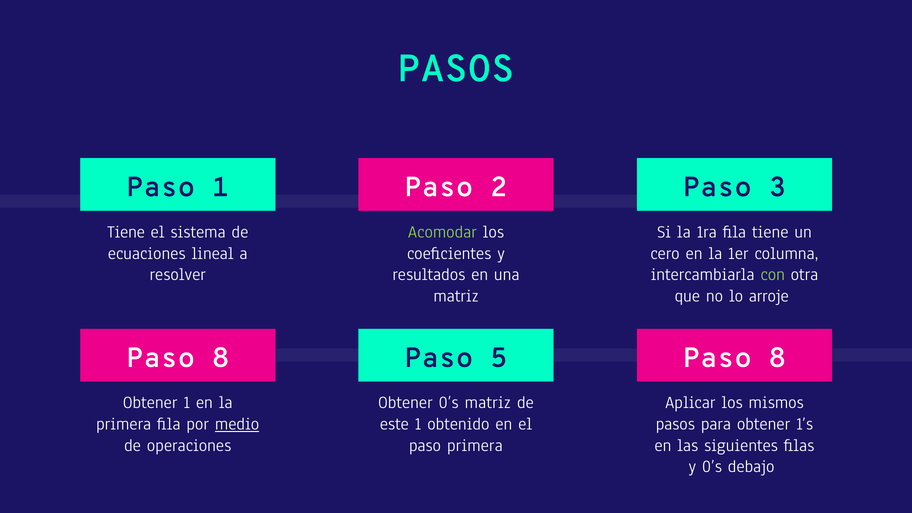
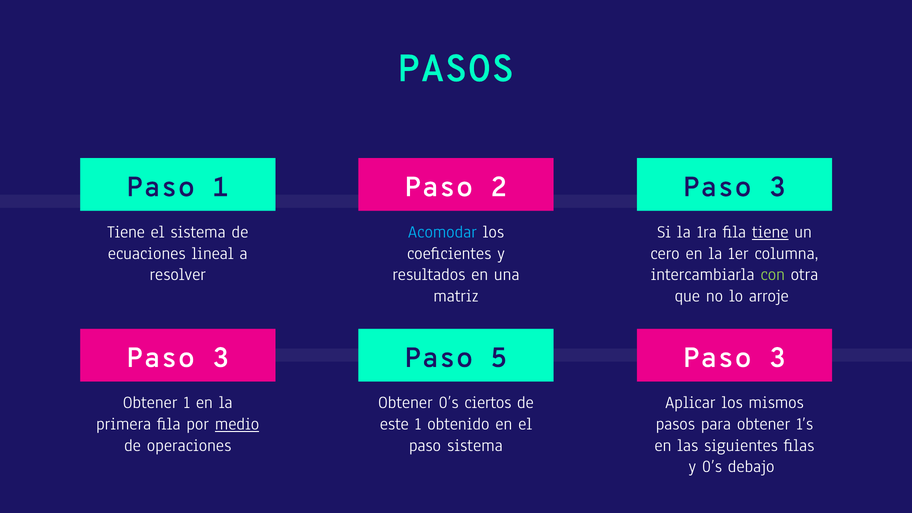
Acomodar colour: light green -> light blue (442, 232)
tiene underline: none -> present (770, 232)
8: 8 -> 3 (221, 358)
8: 8 -> 3 (777, 358)
0’s matriz: matriz -> ciertos (488, 403)
paso primera: primera -> sistema (475, 445)
